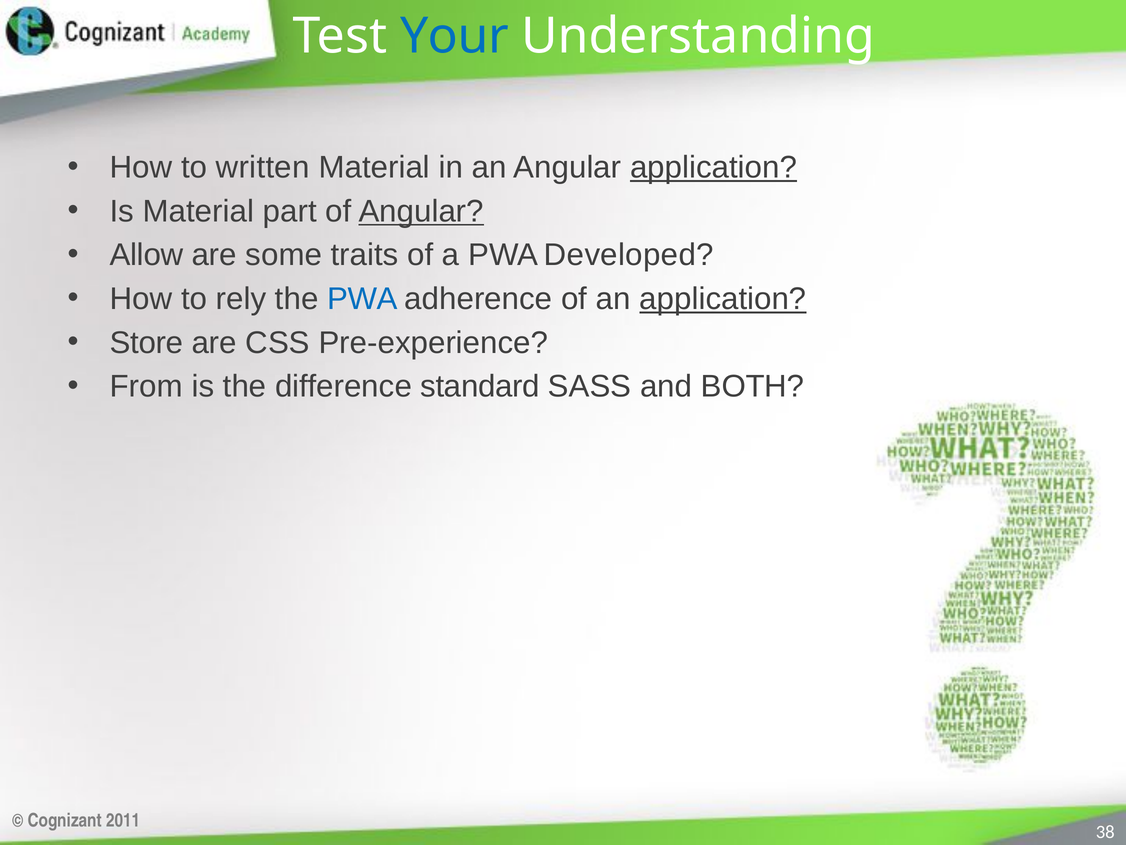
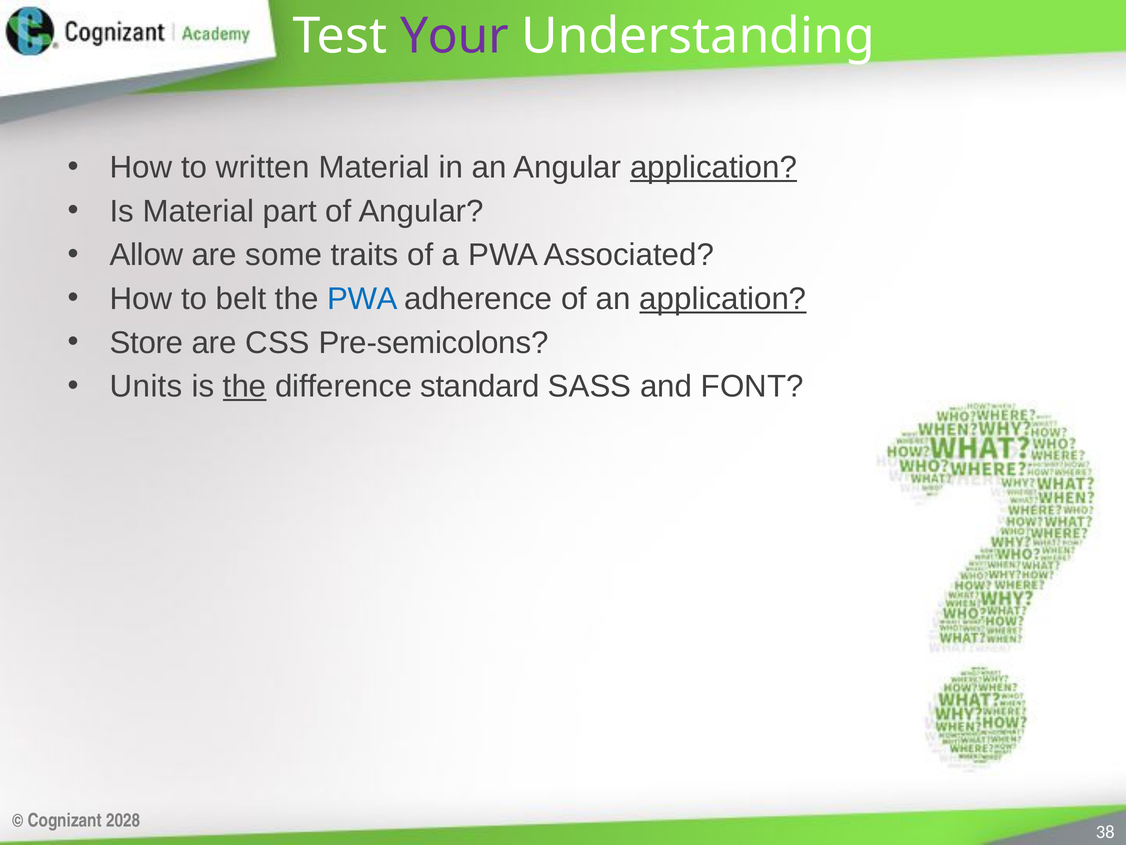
Your colour: blue -> purple (454, 36)
Angular underline: present -> none (421, 211)
Developed: Developed -> Associated (629, 255)
rely: rely -> belt (241, 299)
Pre-experience: Pre-experience -> Pre-semicolons (434, 343)
From: From -> Units (146, 386)
the underline: none -> present (245, 386)
BOTH: BOTH -> FONT (752, 386)
2011: 2011 -> 2028 (123, 820)
